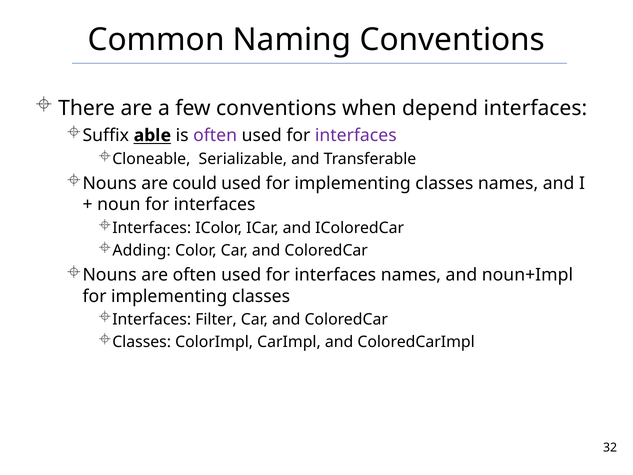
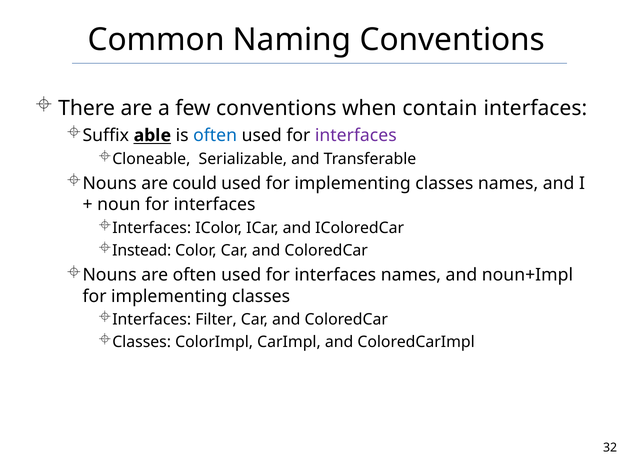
depend: depend -> contain (440, 108)
often colour: purple -> blue (215, 135)
Adding: Adding -> Instead (142, 250)
